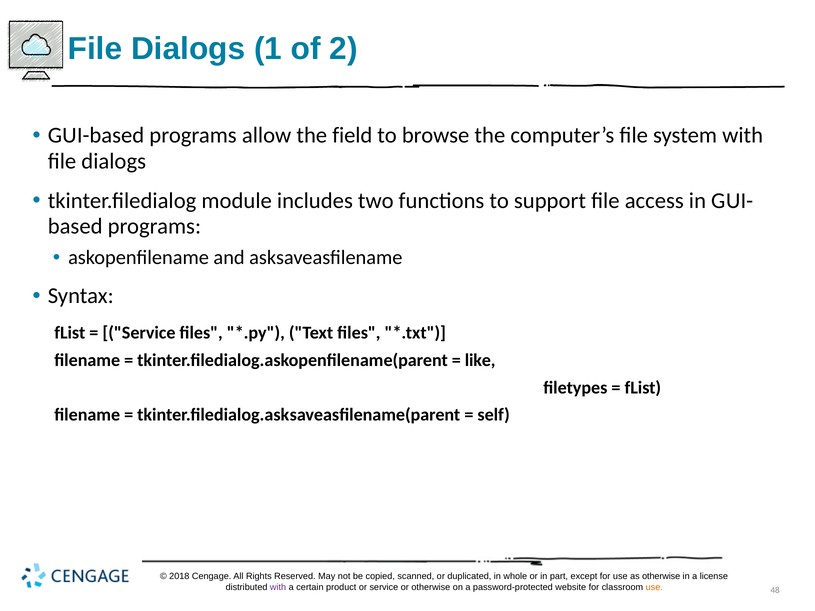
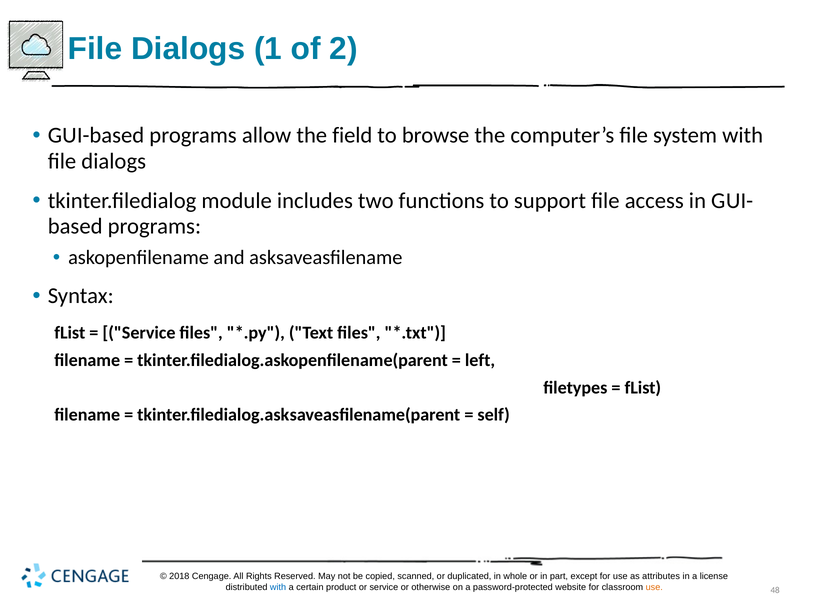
like: like -> left (480, 360)
as otherwise: otherwise -> attributes (661, 577)
with colour: purple -> blue (278, 587)
